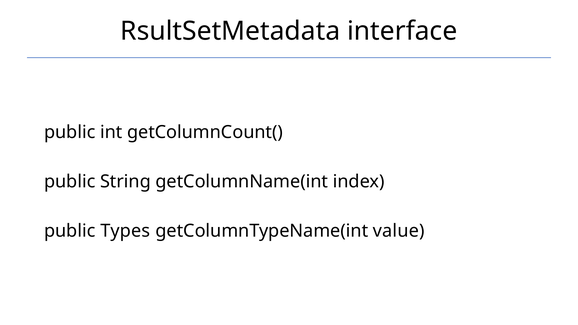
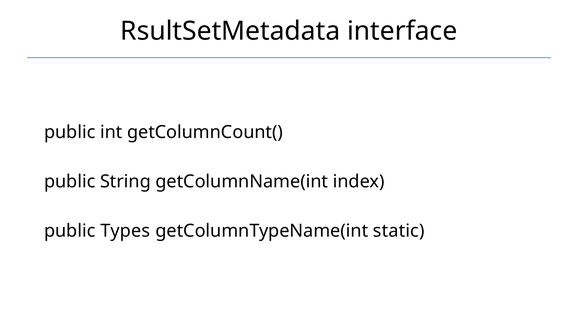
value: value -> static (399, 231)
